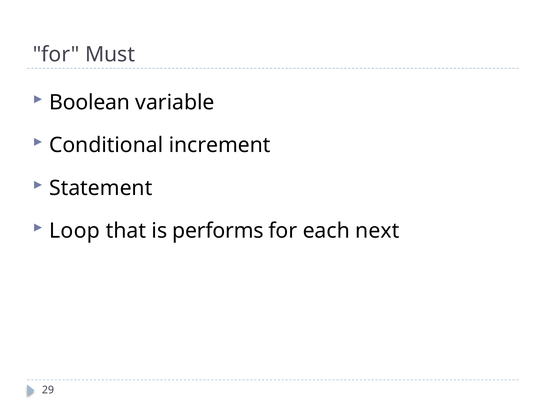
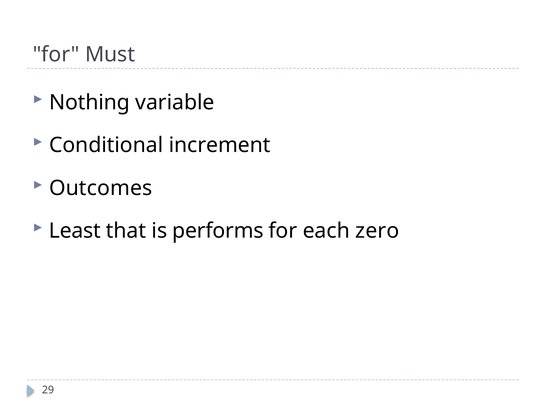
Boolean: Boolean -> Nothing (89, 102)
Statement: Statement -> Outcomes (101, 188)
Loop: Loop -> Least (75, 230)
next: next -> zero (377, 230)
